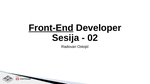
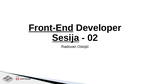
Sesija underline: none -> present (66, 38)
